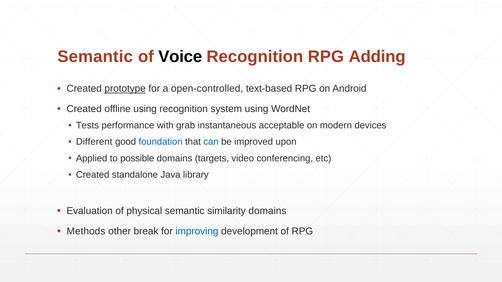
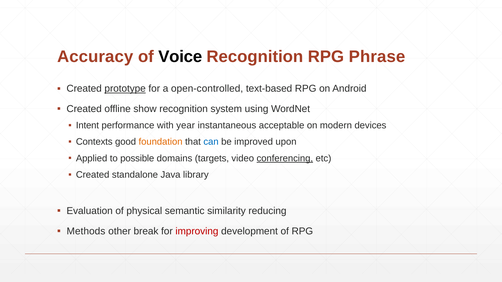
Semantic: Semantic -> Accuracy (95, 57)
Adding: Adding -> Phrase (377, 57)
offline using: using -> show (145, 109)
Tests: Tests -> Intent (87, 126)
grab: grab -> year (186, 126)
Different: Different -> Contexts (94, 142)
foundation colour: blue -> orange (161, 142)
conferencing underline: none -> present (285, 159)
similarity domains: domains -> reducing (268, 211)
improving colour: blue -> red (197, 231)
